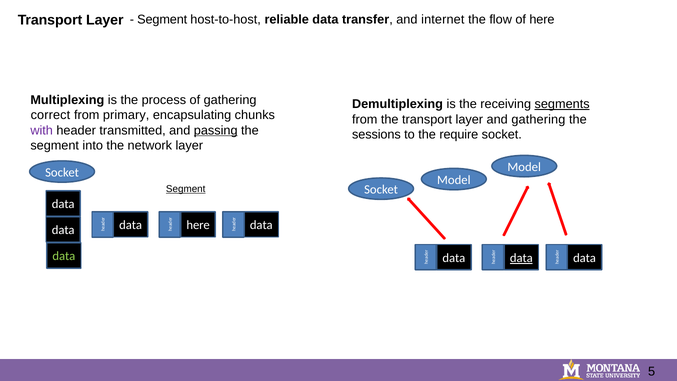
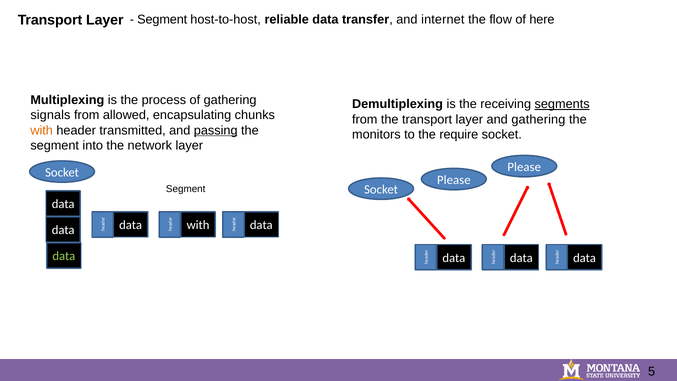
correct: correct -> signals (50, 115)
primary: primary -> allowed (126, 115)
with colour: purple -> orange (42, 130)
sessions: sessions -> monitors (376, 135)
Model: Model -> Please (524, 167)
Model: Model -> Please (454, 180)
Segment underline: present -> none (186, 189)
data here: here -> with (198, 225)
data underline: present -> none (521, 258)
